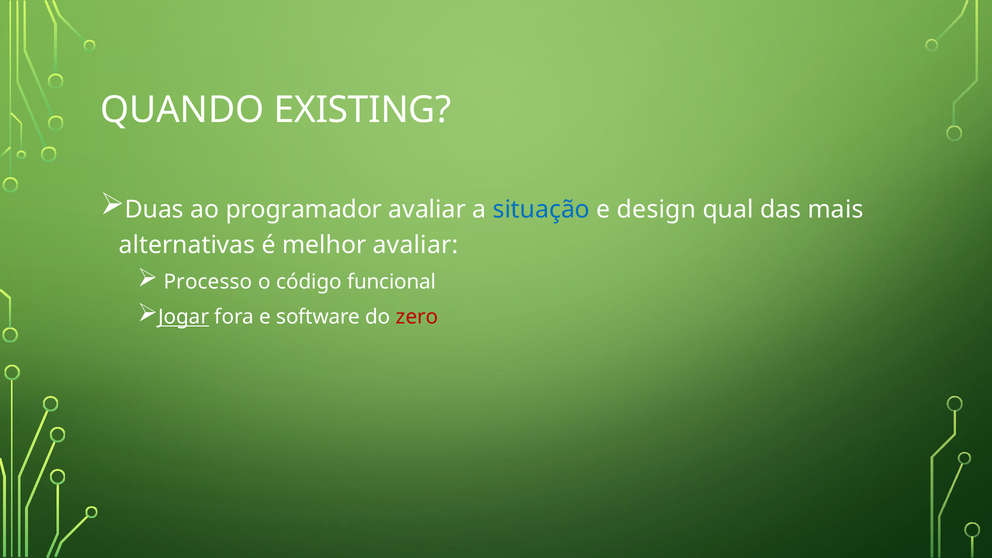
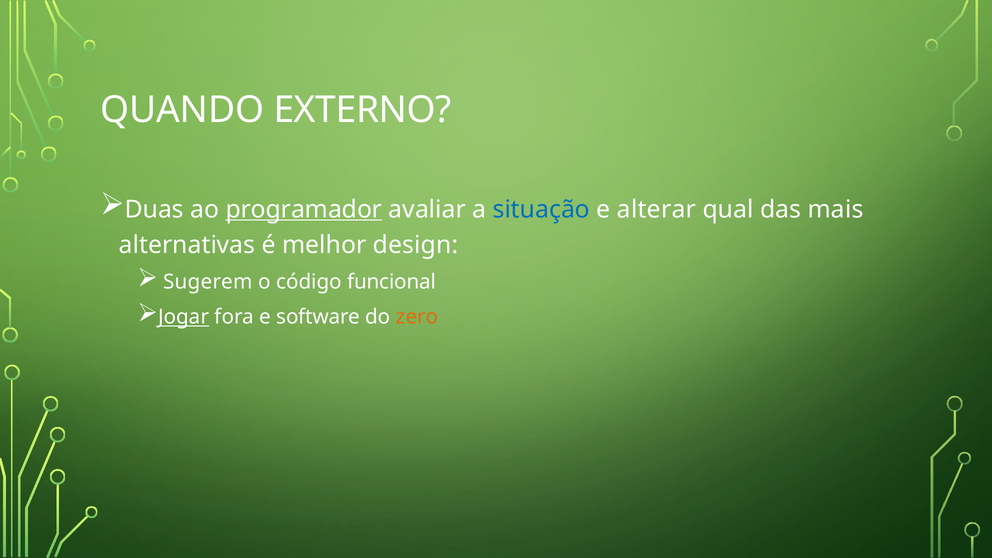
EXISTING: EXISTING -> EXTERNO (363, 110)
programador underline: none -> present (304, 209)
design: design -> alterar (656, 209)
melhor avaliar: avaliar -> design (416, 245)
Processo: Processo -> Sugerem (208, 282)
zero colour: red -> orange (417, 317)
